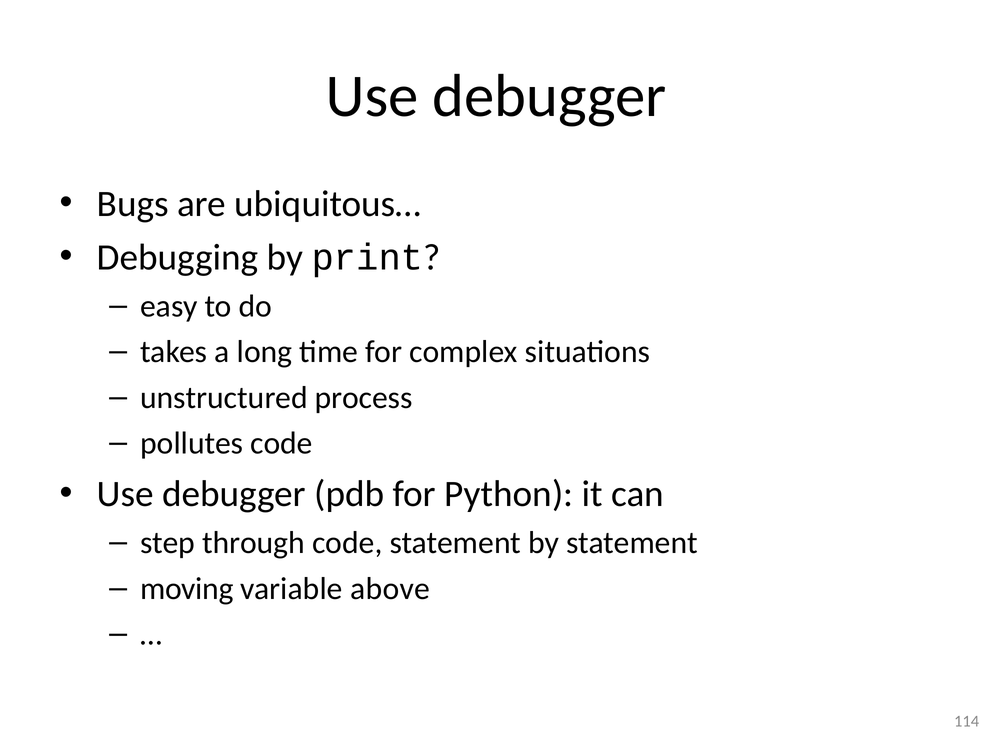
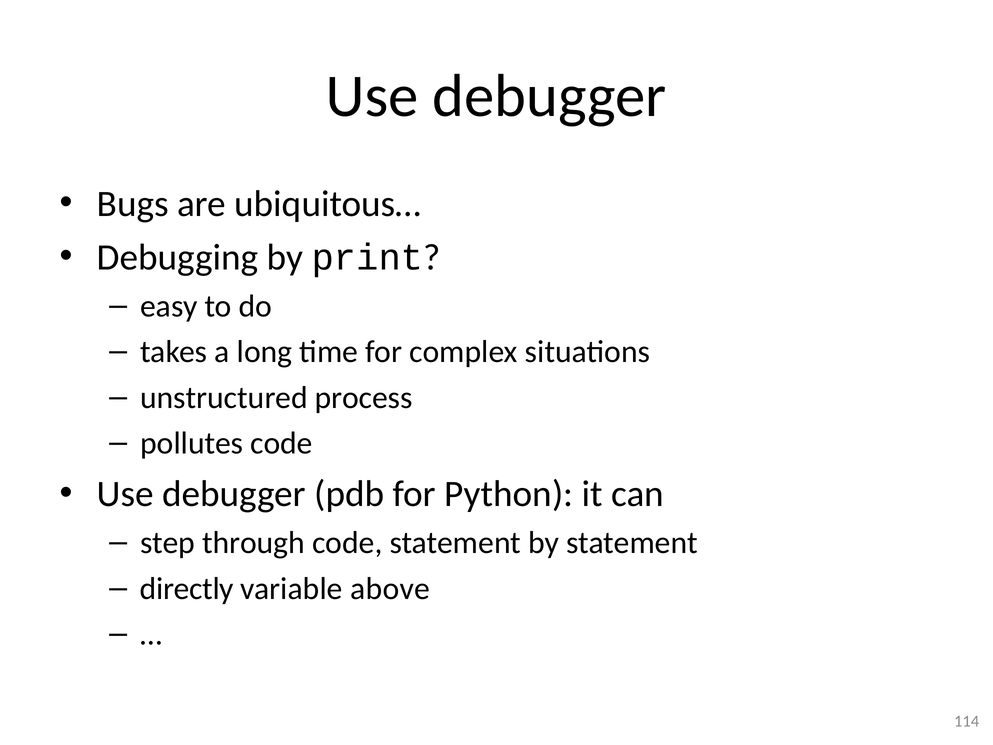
moving: moving -> directly (187, 588)
